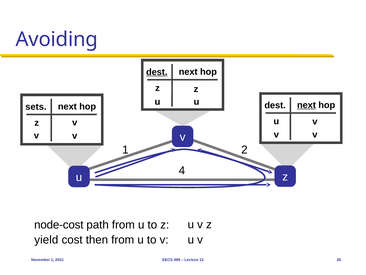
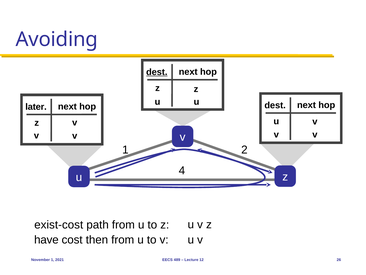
next underline: present -> none (306, 105)
sets: sets -> later (36, 107)
node-cost: node-cost -> exist-cost (59, 224)
yield: yield -> have (46, 239)
